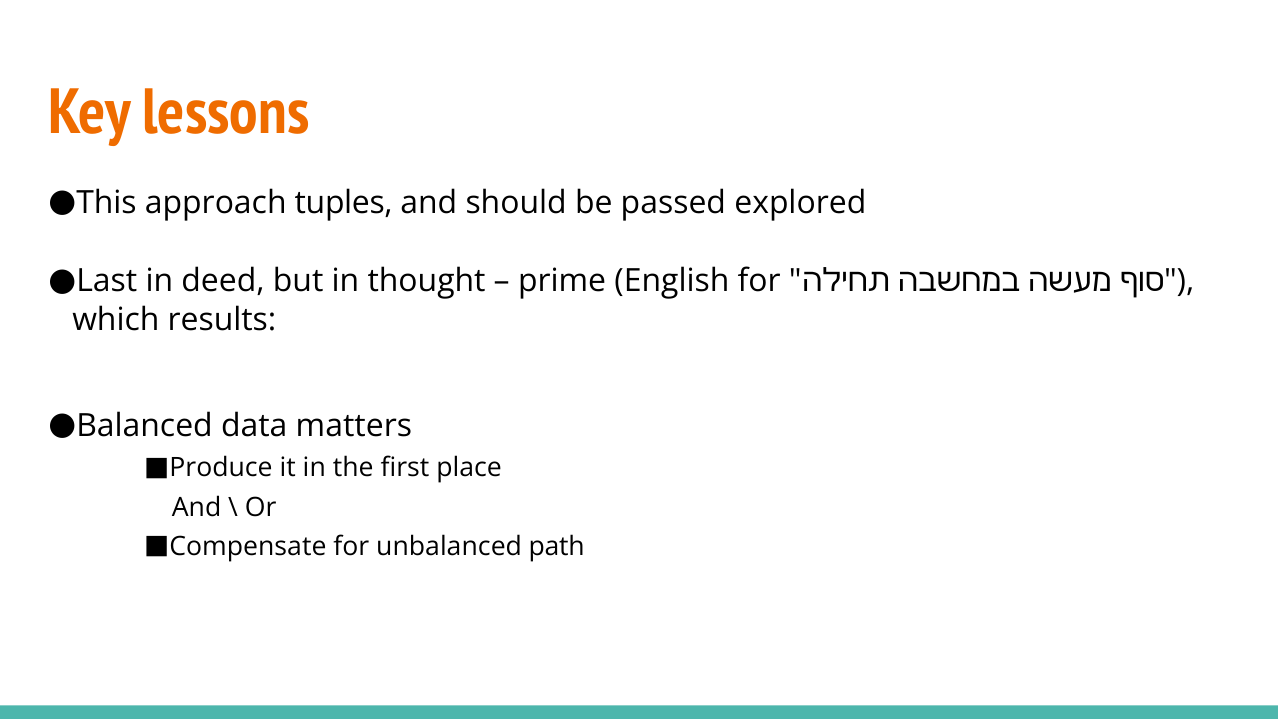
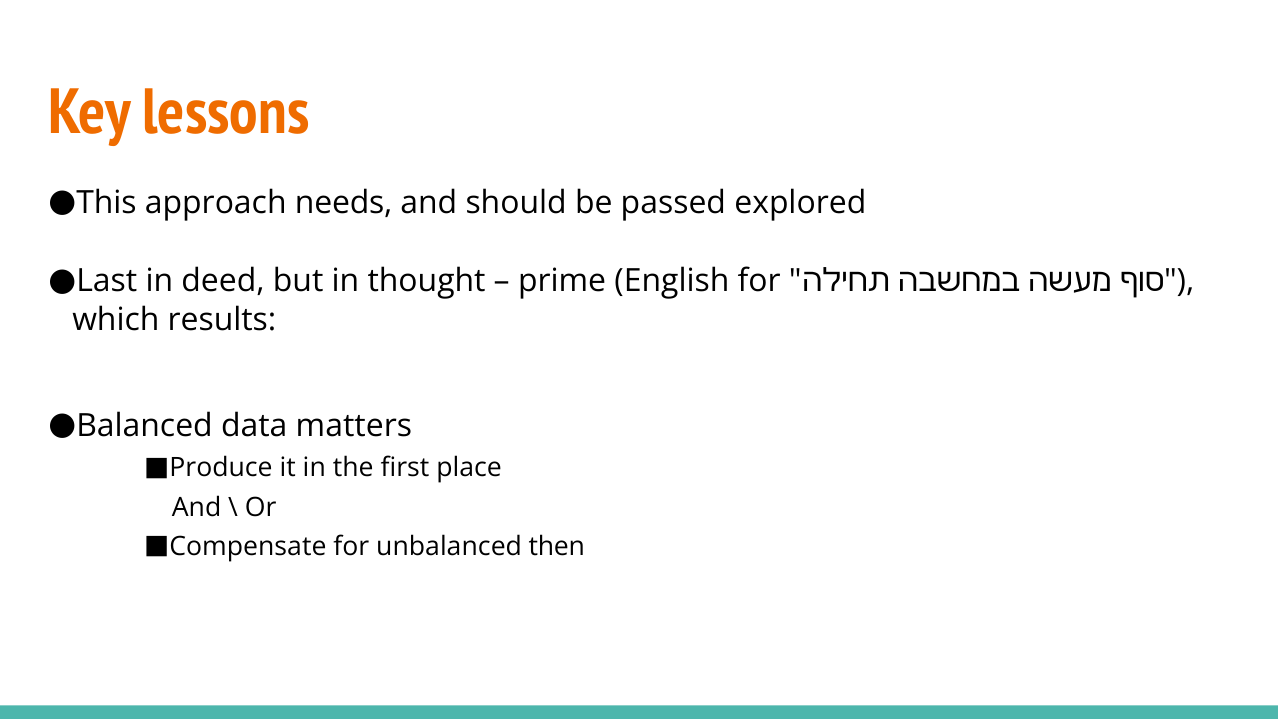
tuples: tuples -> needs (344, 203)
path: path -> then (557, 546)
